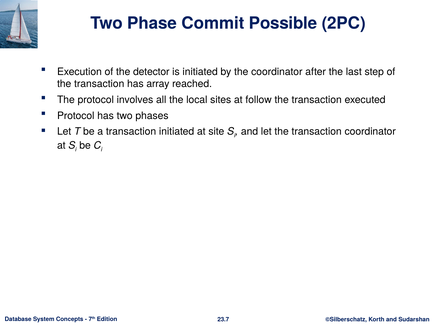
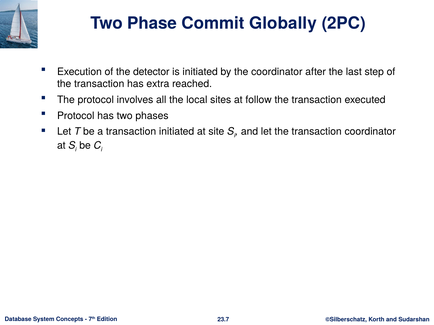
Possible: Possible -> Globally (283, 23)
array: array -> extra (158, 84)
